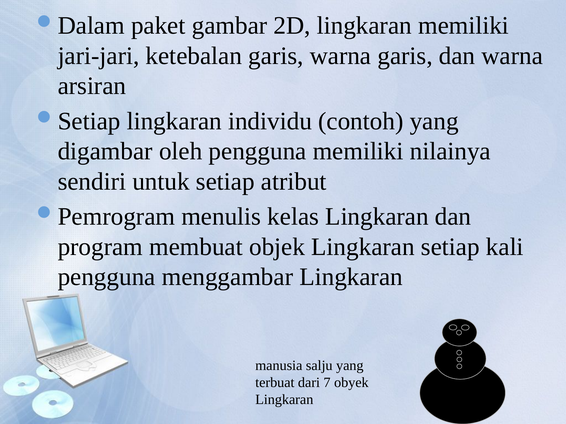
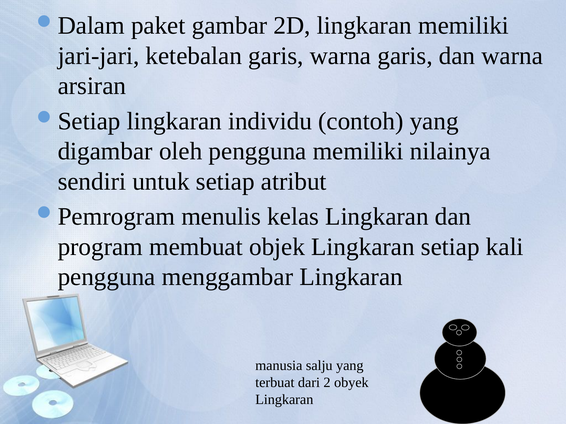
7: 7 -> 2 (327, 383)
